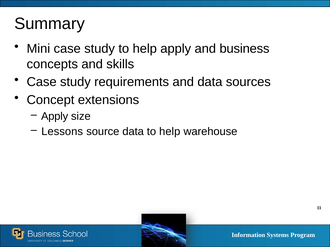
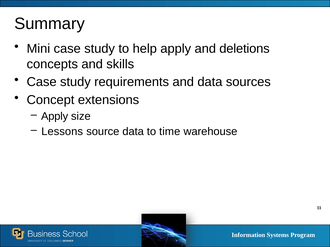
business: business -> deletions (244, 49)
data to help: help -> time (170, 132)
